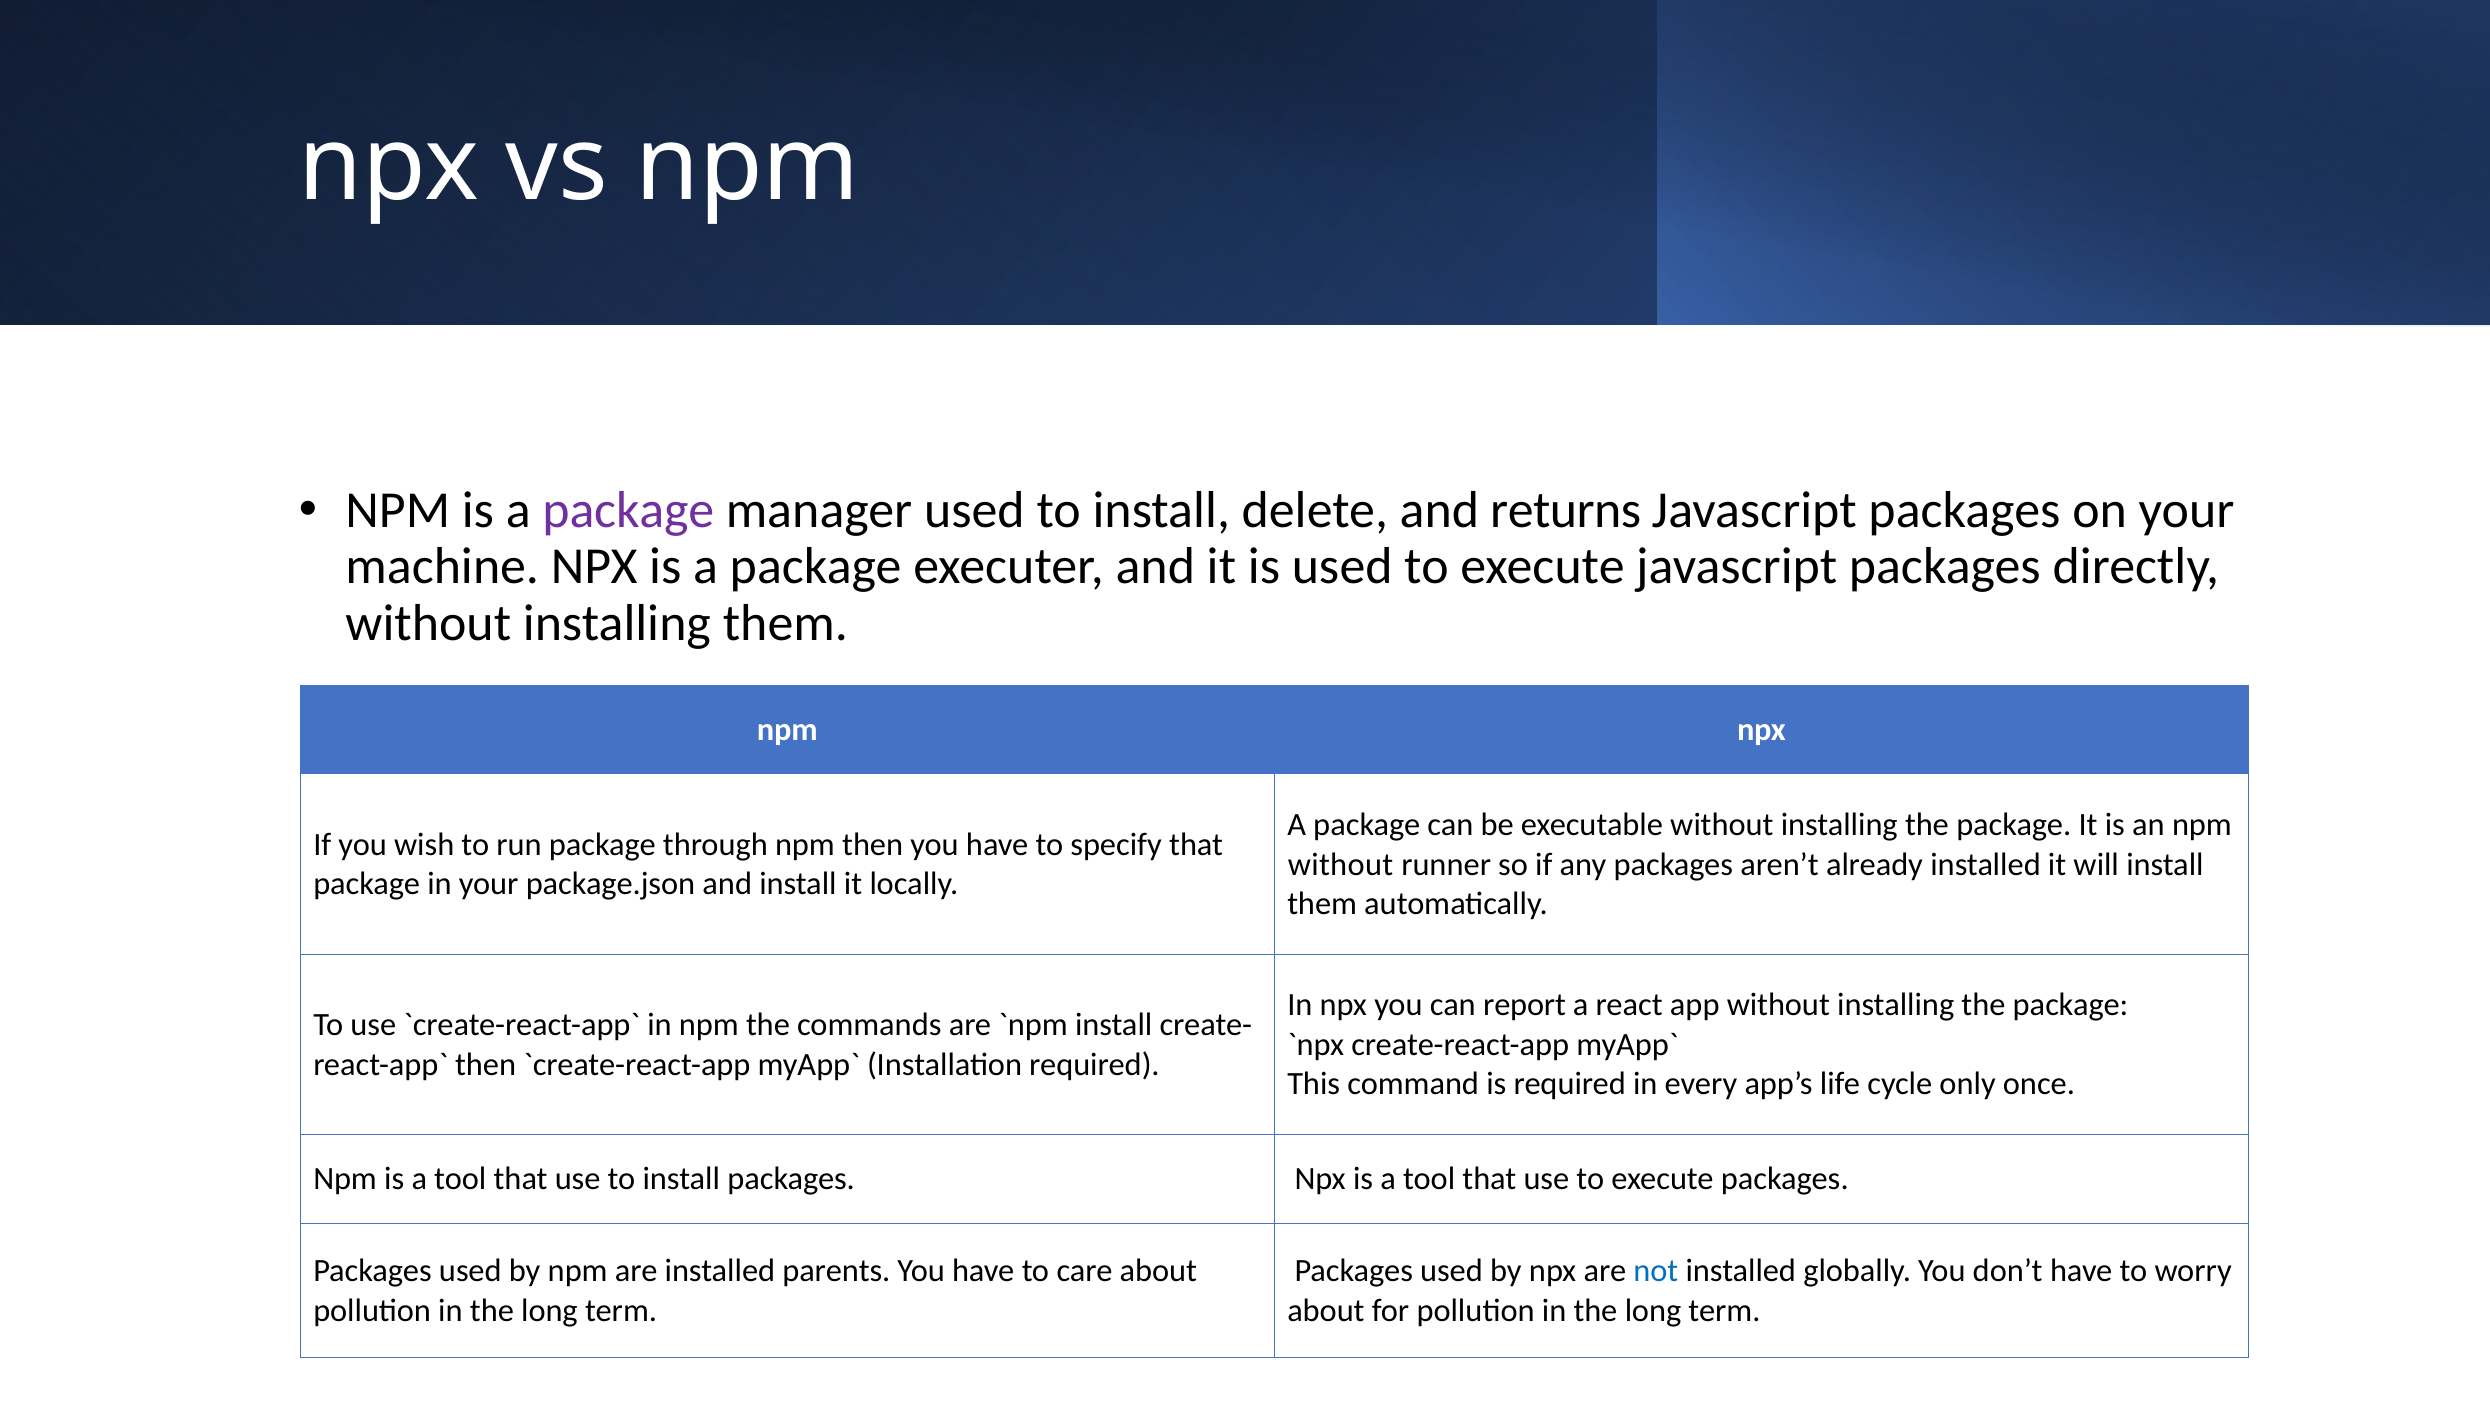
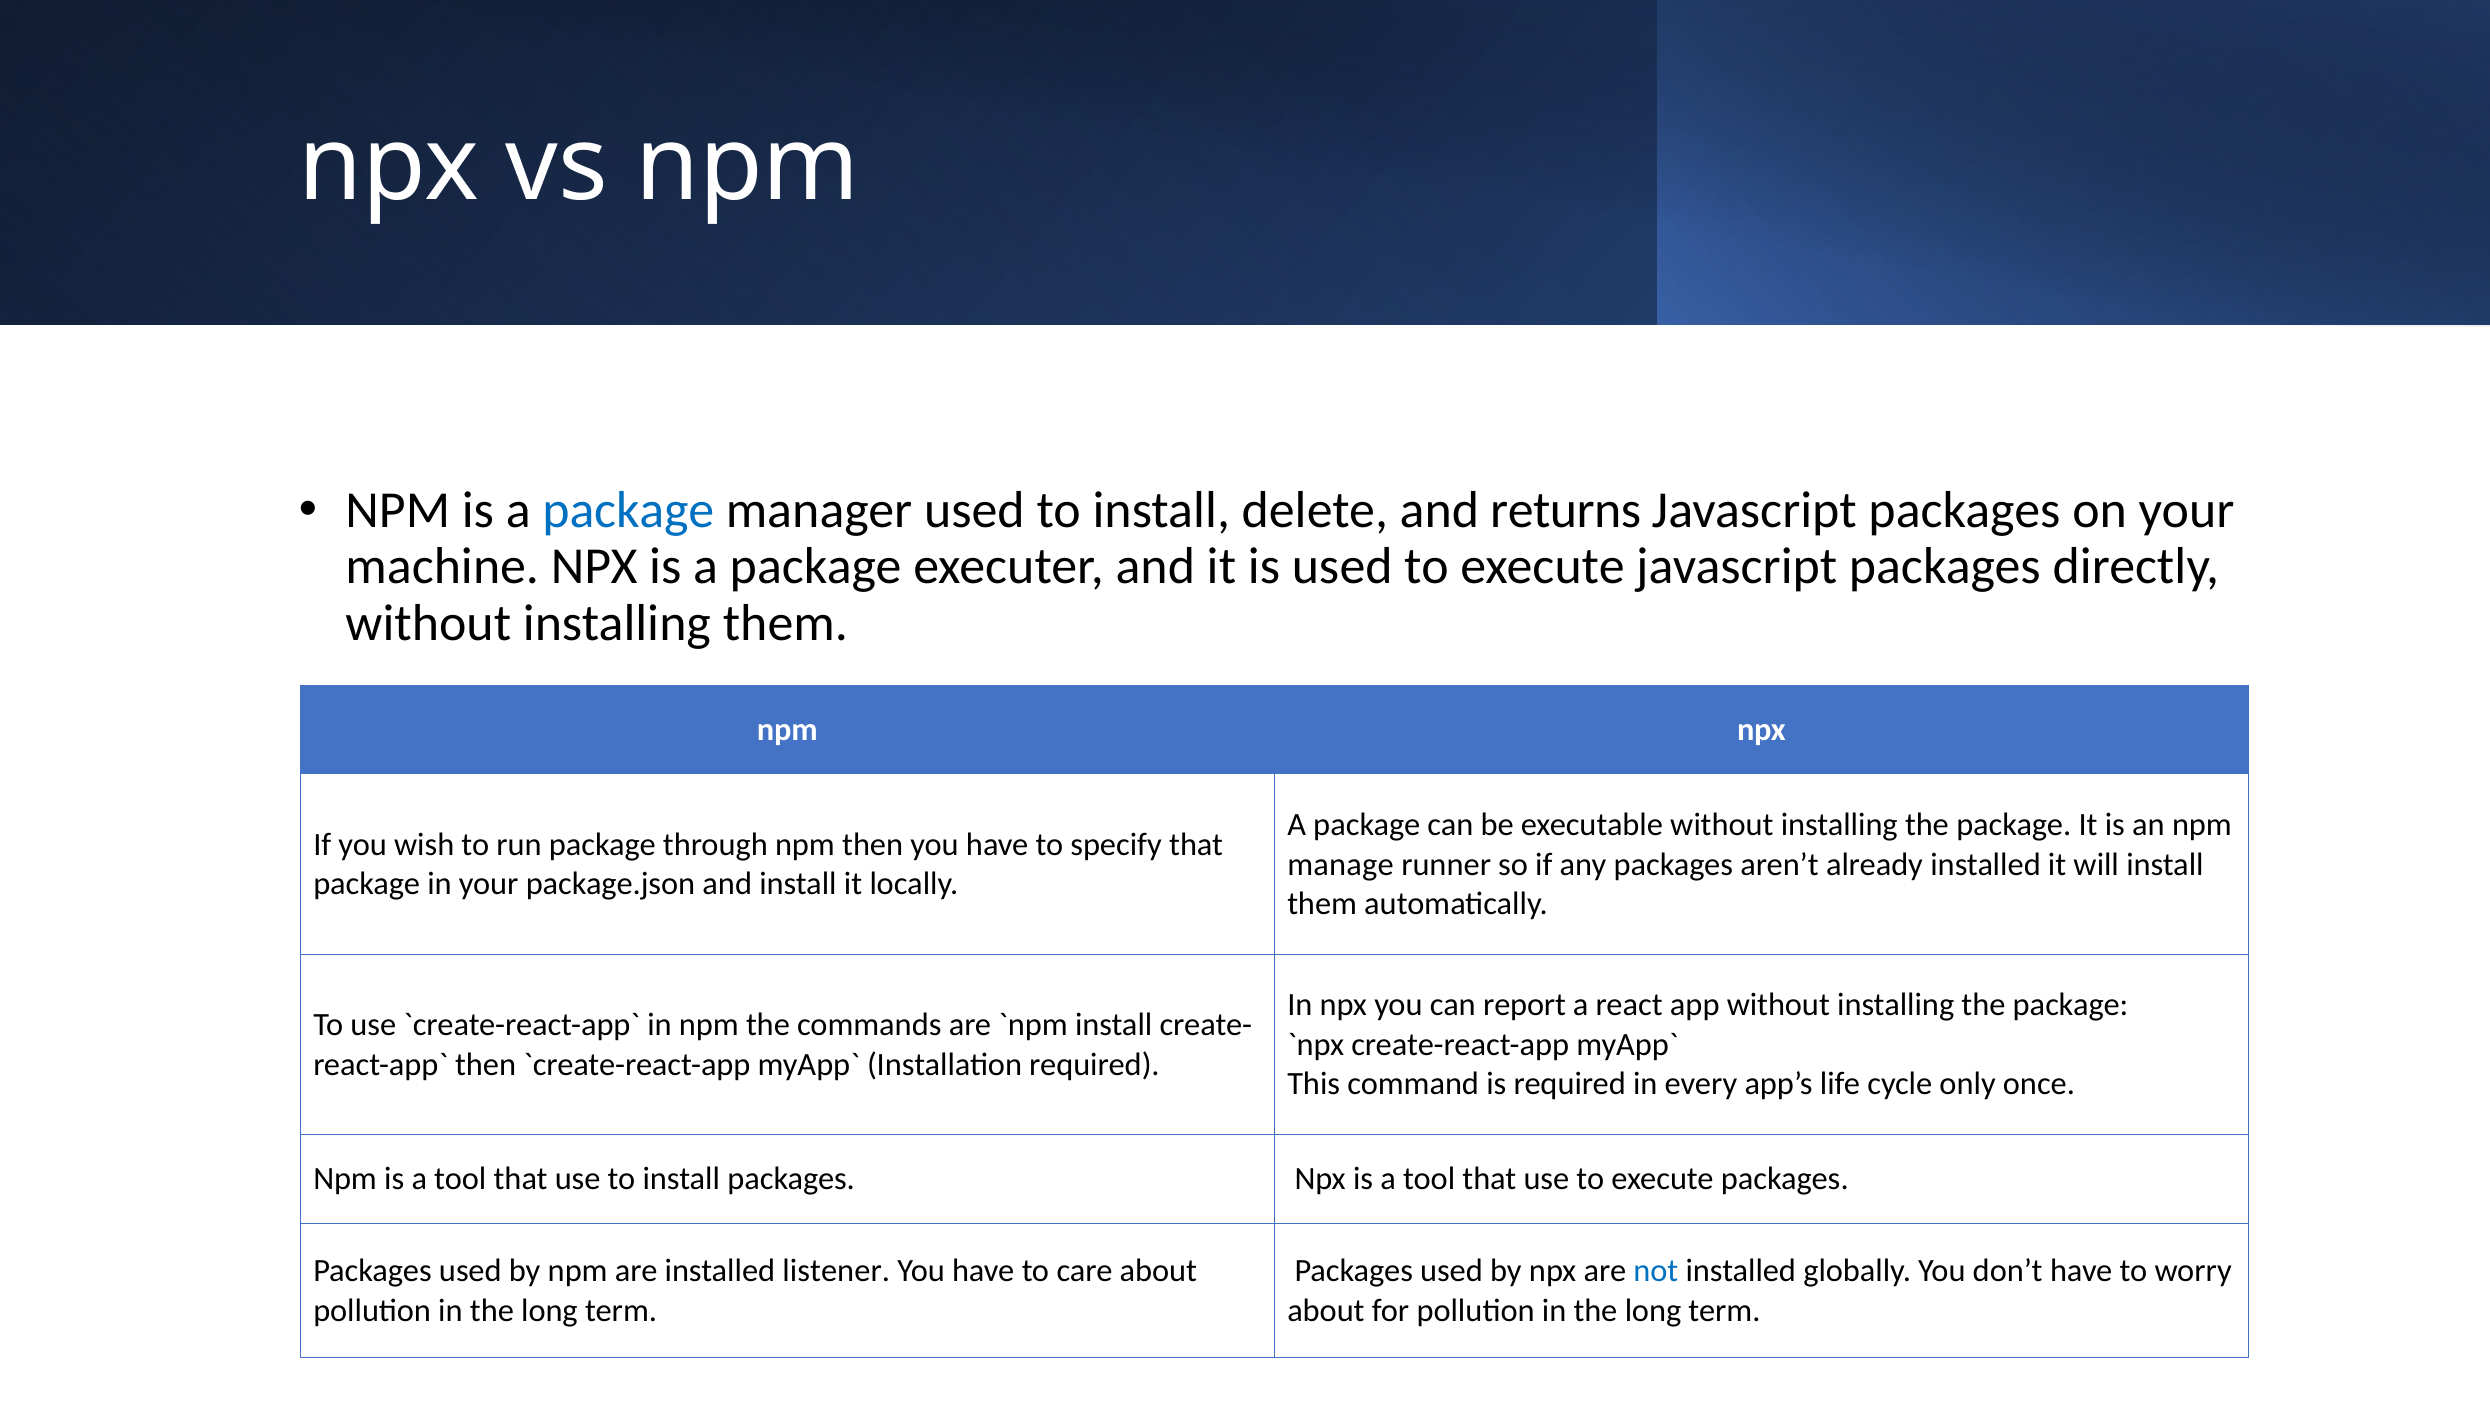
package colour: purple -> blue (628, 511)
without: without -> manage (1341, 864)
parents: parents -> listener (836, 1271)
